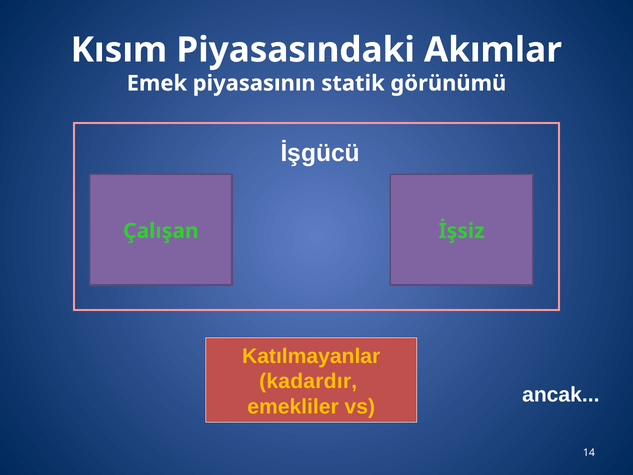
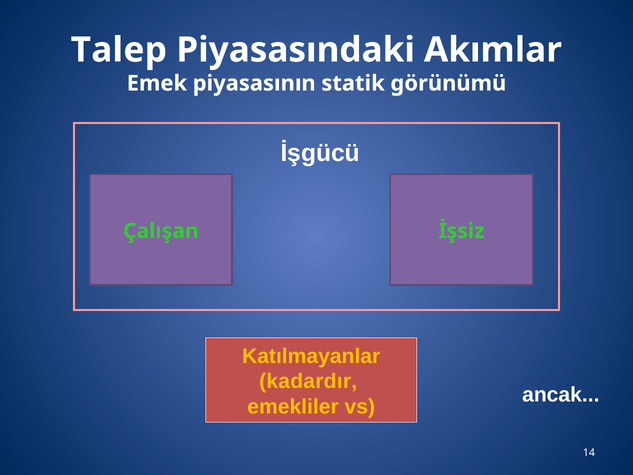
Kısım: Kısım -> Talep (119, 50)
